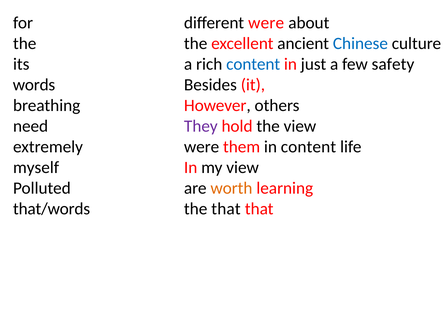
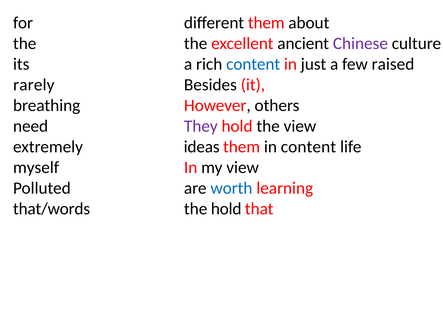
different were: were -> them (266, 23)
Chinese colour: blue -> purple (360, 44)
safety: safety -> raised (393, 64)
words: words -> rarely (34, 85)
were: were -> ideas (202, 147)
worth colour: orange -> blue (231, 188)
the that: that -> hold (226, 209)
